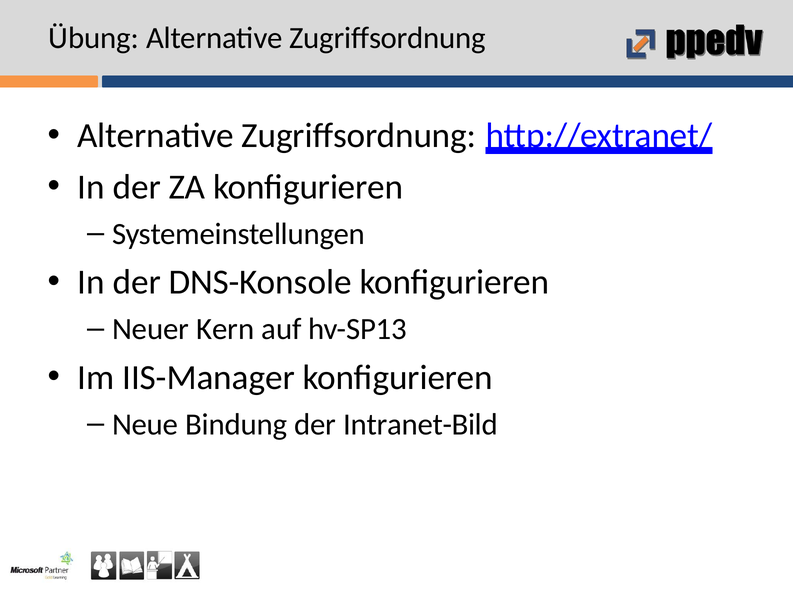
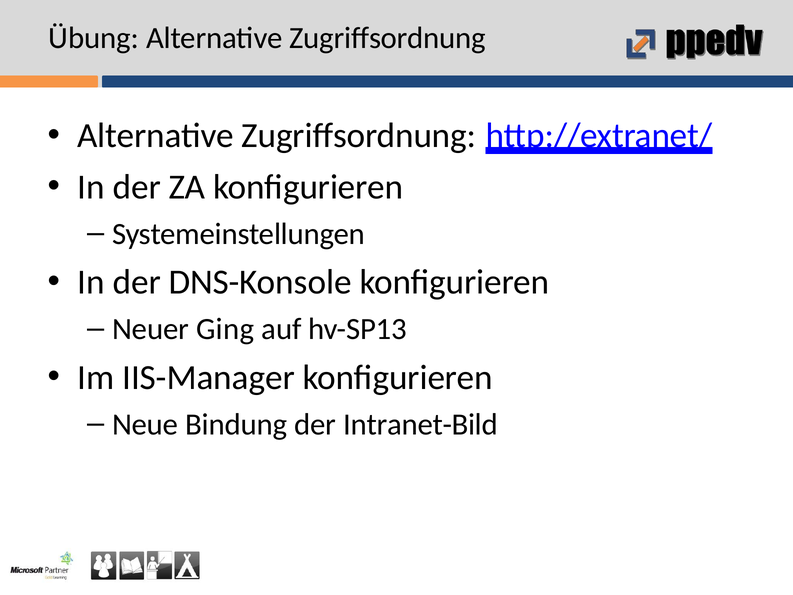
Kern: Kern -> Ging (225, 329)
